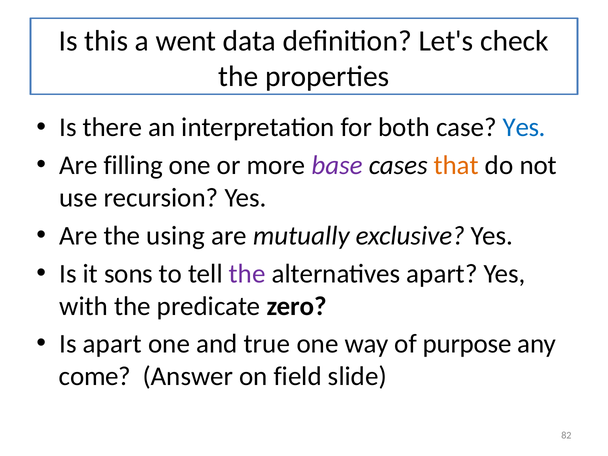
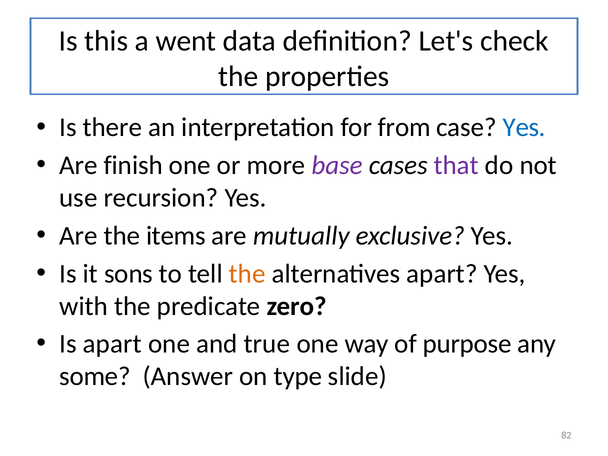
both: both -> from (404, 128)
filling: filling -> finish (133, 165)
that colour: orange -> purple (456, 165)
using: using -> items (176, 236)
the colour: purple -> orange (247, 274)
come: come -> some (95, 376)
field: field -> type (298, 376)
